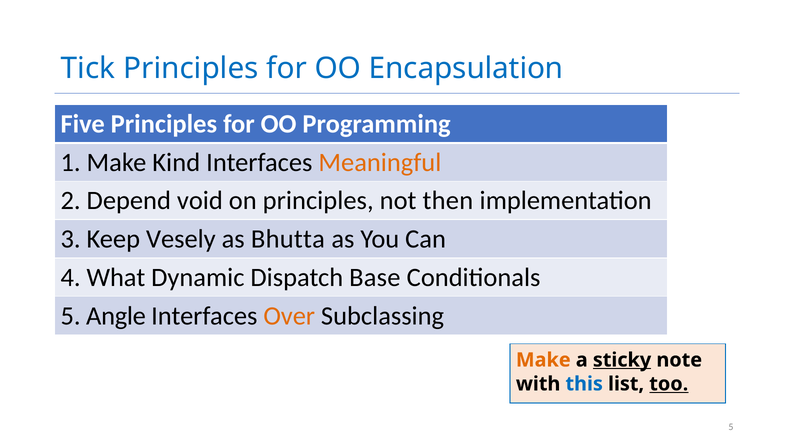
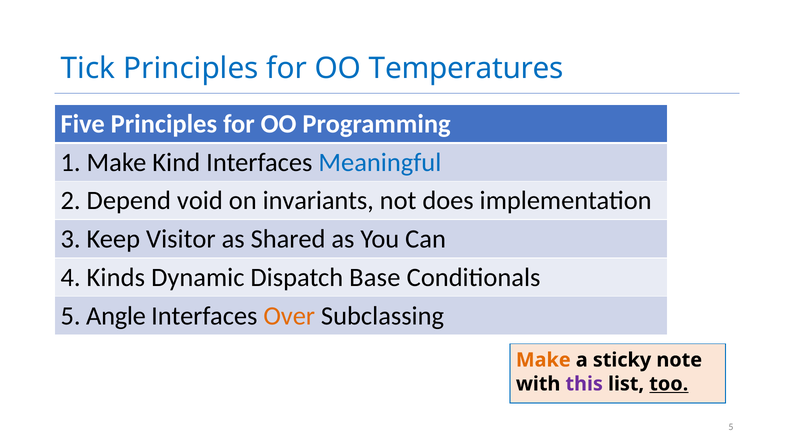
Encapsulation: Encapsulation -> Temperatures (466, 68)
Meaningful colour: orange -> blue (380, 162)
on principles: principles -> invariants (318, 201)
then: then -> does (448, 201)
Vesely: Vesely -> Visitor (181, 239)
Bhutta: Bhutta -> Shared (288, 239)
What: What -> Kinds (116, 277)
sticky underline: present -> none (622, 360)
this colour: blue -> purple (584, 383)
